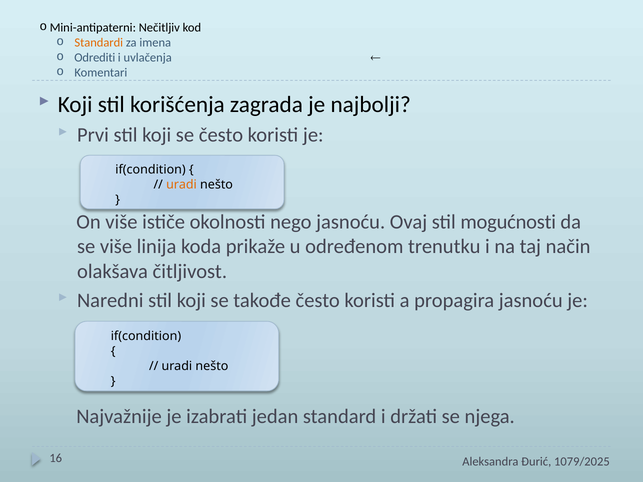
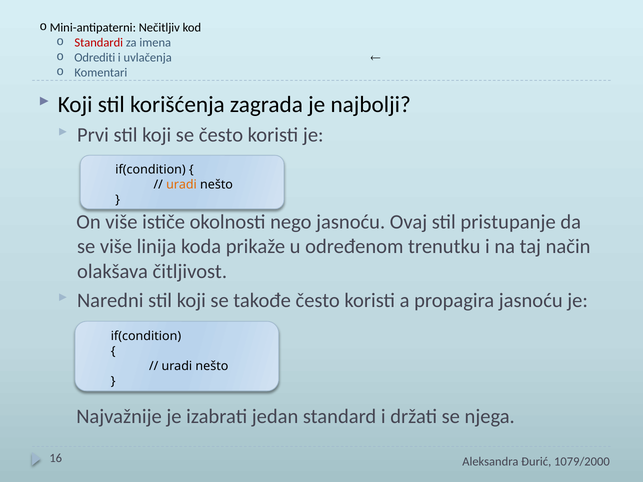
Standardi colour: orange -> red (99, 43)
mogućnosti: mogućnosti -> pristupanje (508, 222)
1079/2025: 1079/2025 -> 1079/2000 (582, 462)
